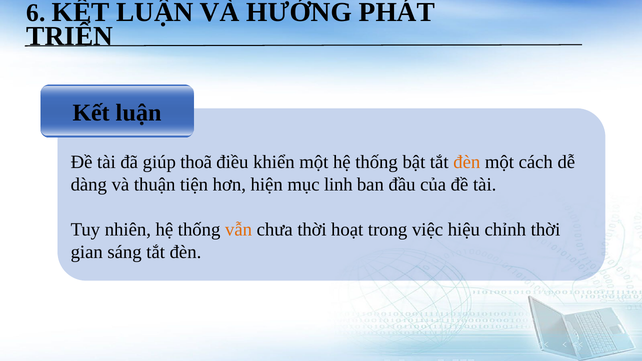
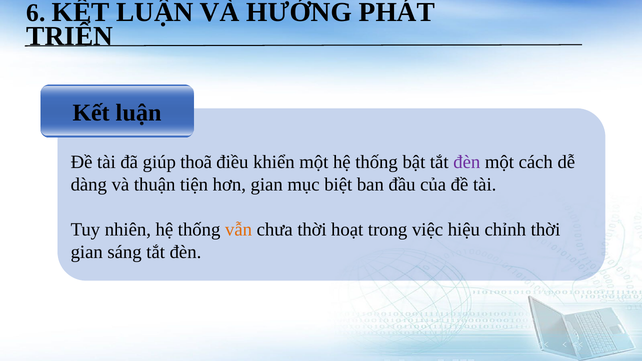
đèn colour: orange -> purple (467, 162)
hơn hiện: hiện -> gian (267, 185)
linh: linh -> biệt (338, 185)
